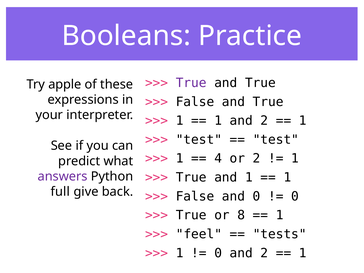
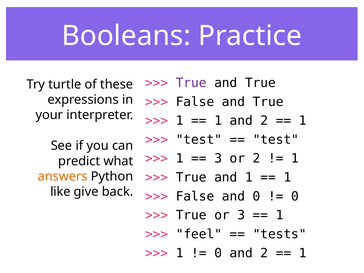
apple: apple -> turtle (65, 84)
4: 4 -> 3 (218, 159)
answers colour: purple -> orange (63, 176)
full: full -> like (60, 192)
or 8: 8 -> 3 (241, 215)
